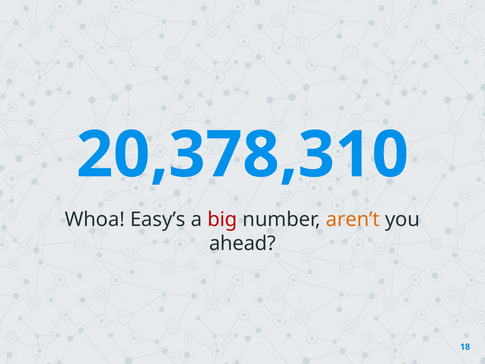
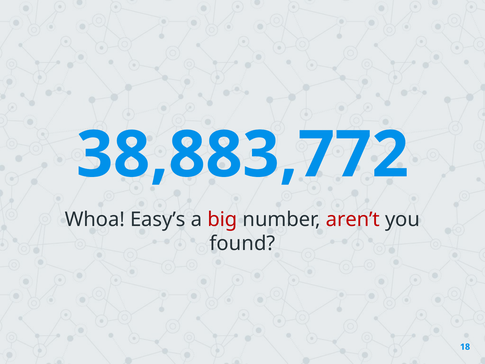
20,378,310: 20,378,310 -> 38,883,772 (242, 155)
aren’t colour: orange -> red (353, 219)
ahead: ahead -> found (242, 243)
